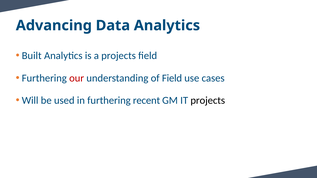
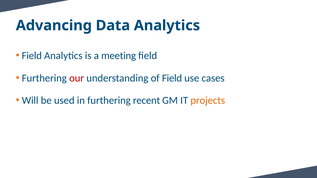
Built: Built -> Field (32, 56)
a projects: projects -> meeting (119, 56)
projects colour: black -> orange (208, 101)
